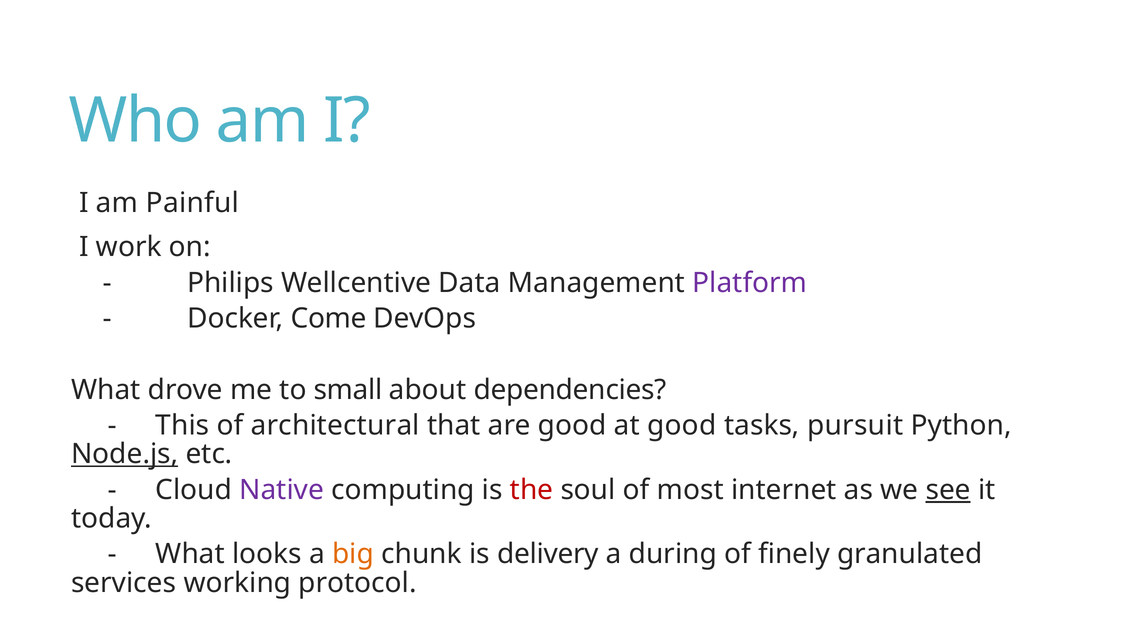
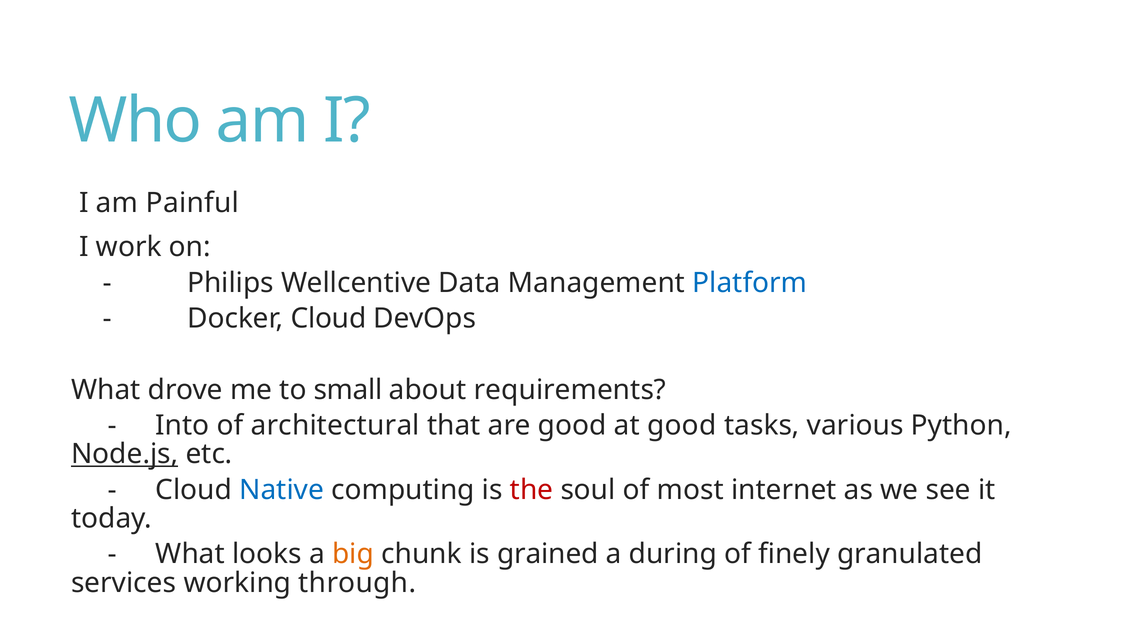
Platform colour: purple -> blue (750, 283)
Docker Come: Come -> Cloud (329, 319)
dependencies: dependencies -> requirements (570, 390)
This: This -> Into (182, 426)
pursuit: pursuit -> various (855, 426)
Native colour: purple -> blue (282, 490)
see underline: present -> none (948, 490)
delivery: delivery -> grained (548, 554)
protocol: protocol -> through (357, 583)
